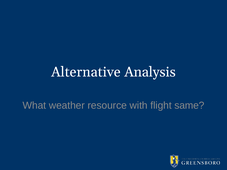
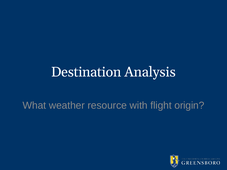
Alternative: Alternative -> Destination (86, 72)
same: same -> origin (189, 106)
